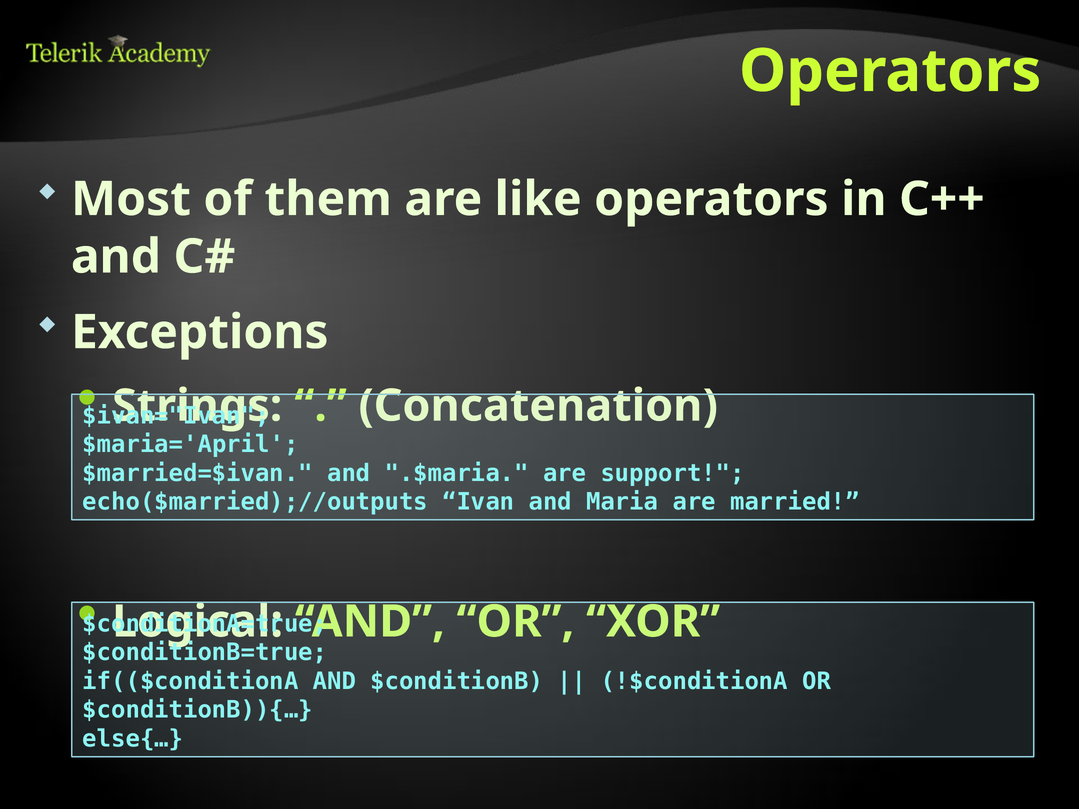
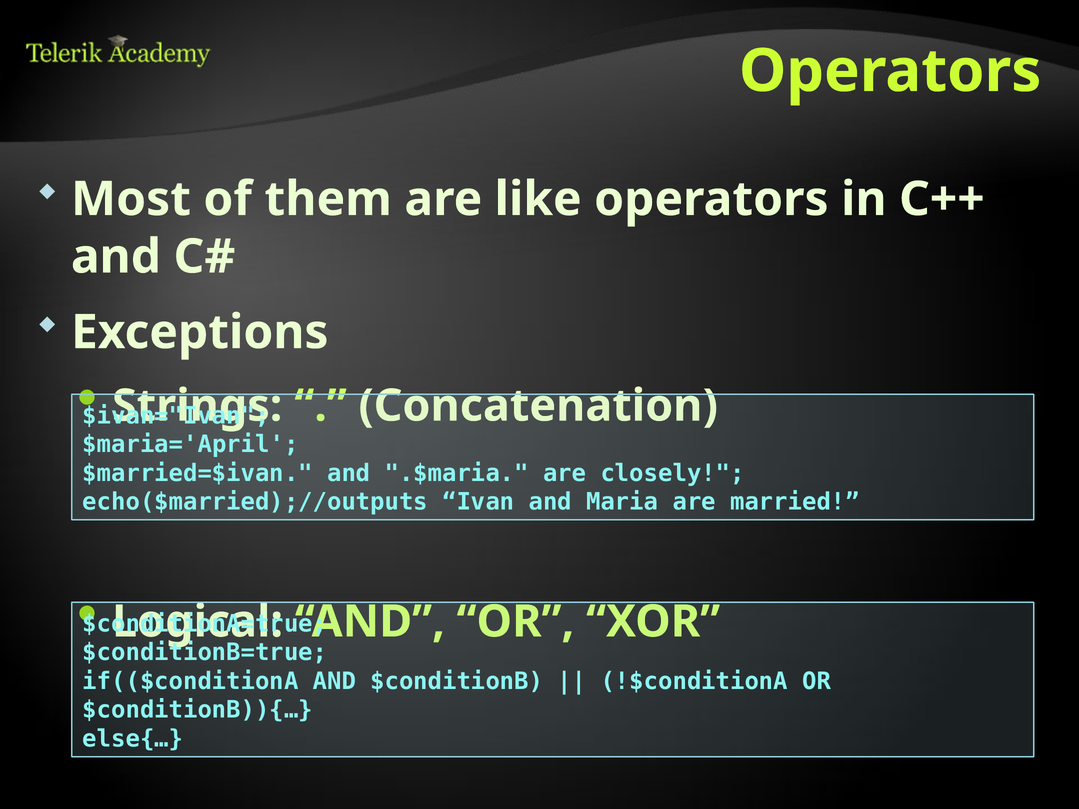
support: support -> closely (673, 473)
